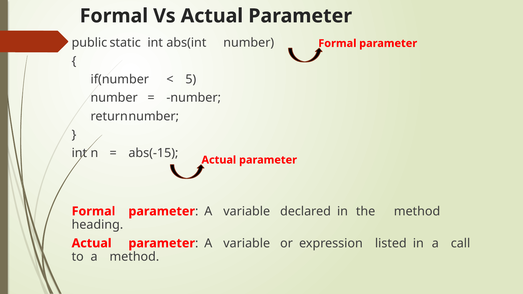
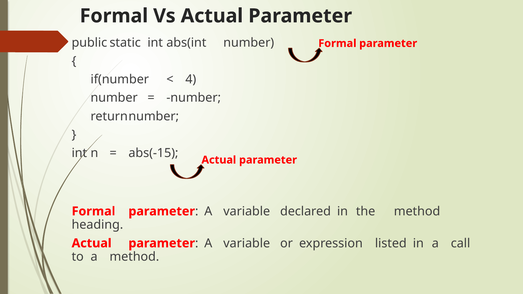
5: 5 -> 4 (191, 79)
